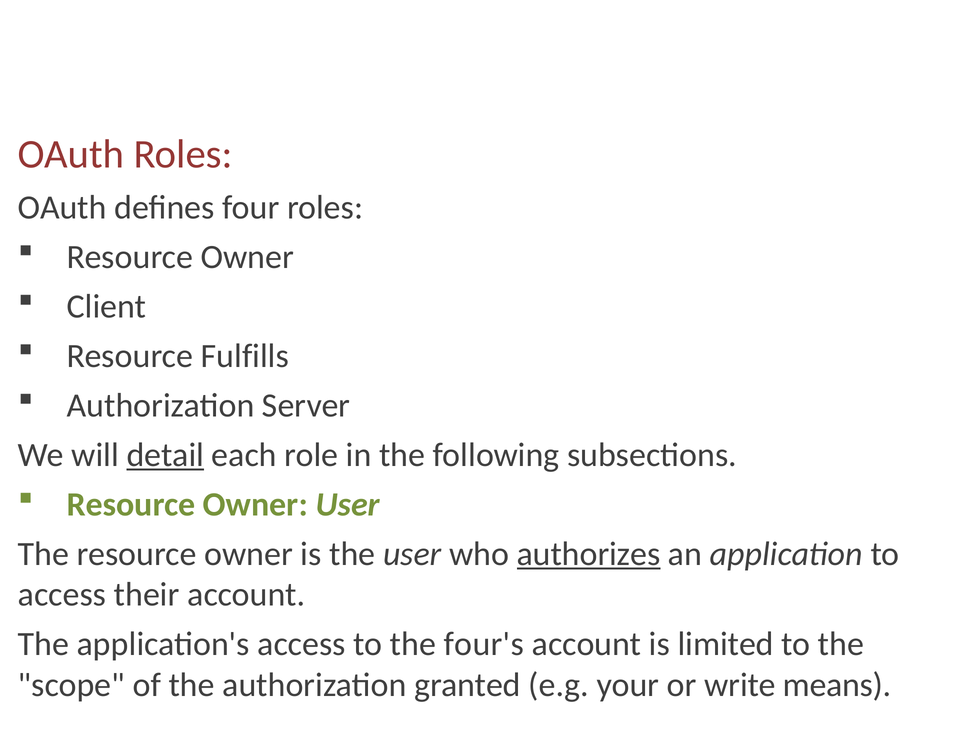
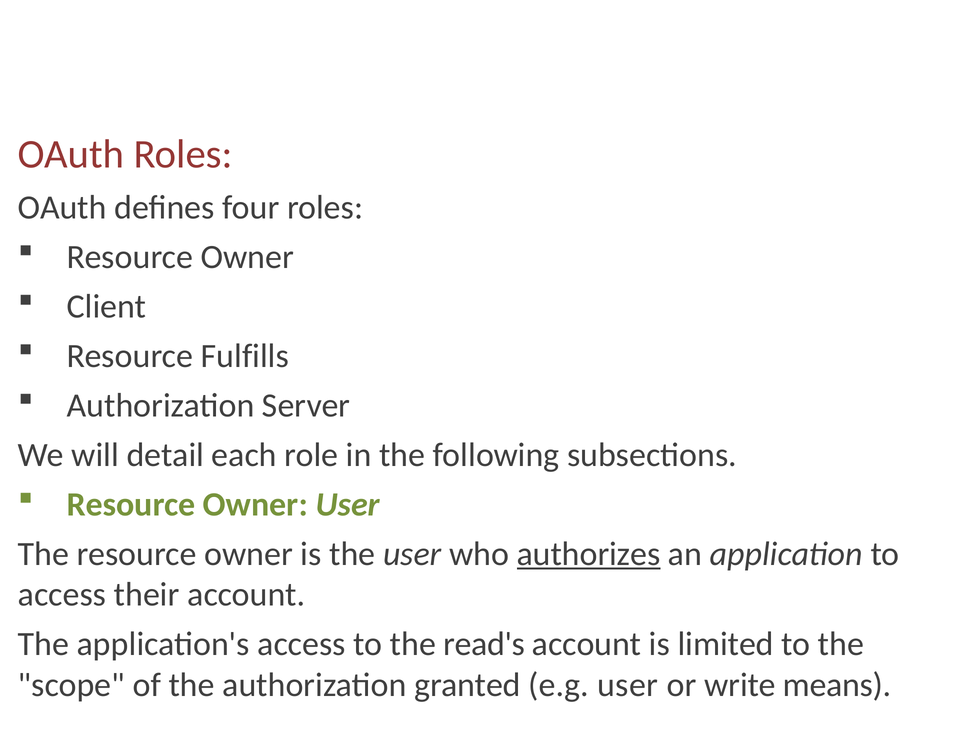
detail underline: present -> none (165, 455)
four's: four's -> read's (484, 644)
e.g your: your -> user (628, 685)
